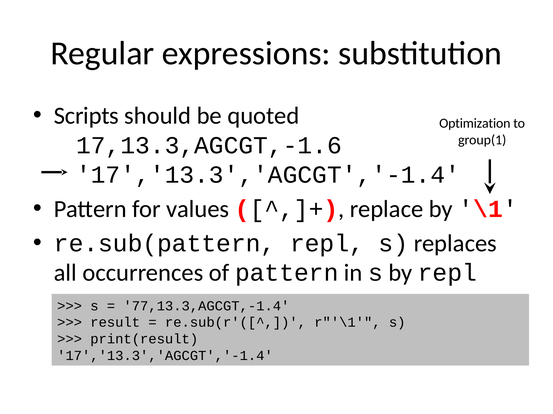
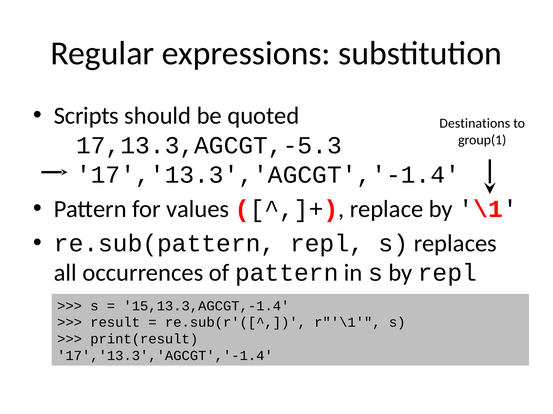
Optimization: Optimization -> Destinations (475, 124)
17,13.3,AGCGT,-1.6: 17,13.3,AGCGT,-1.6 -> 17,13.3,AGCGT,-5.3 (209, 146)
77,13.3,AGCGT,-1.4: 77,13.3,AGCGT,-1.4 -> 15,13.3,AGCGT,-1.4 (206, 306)
